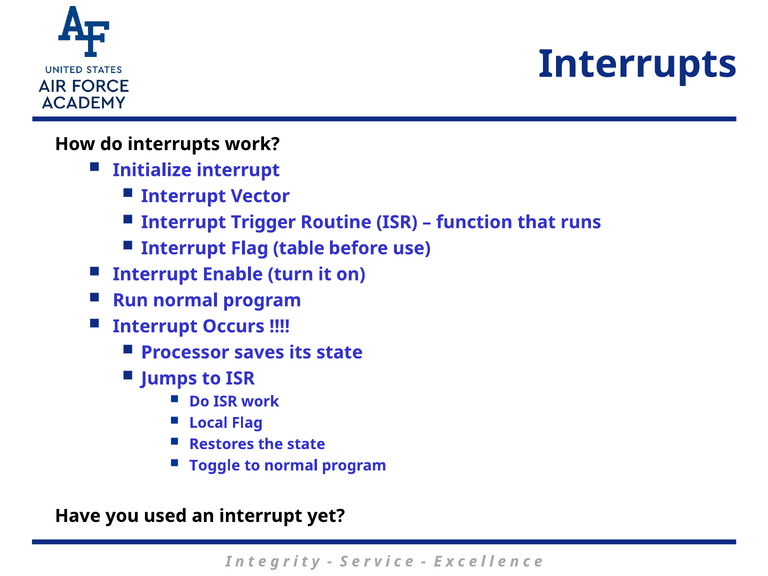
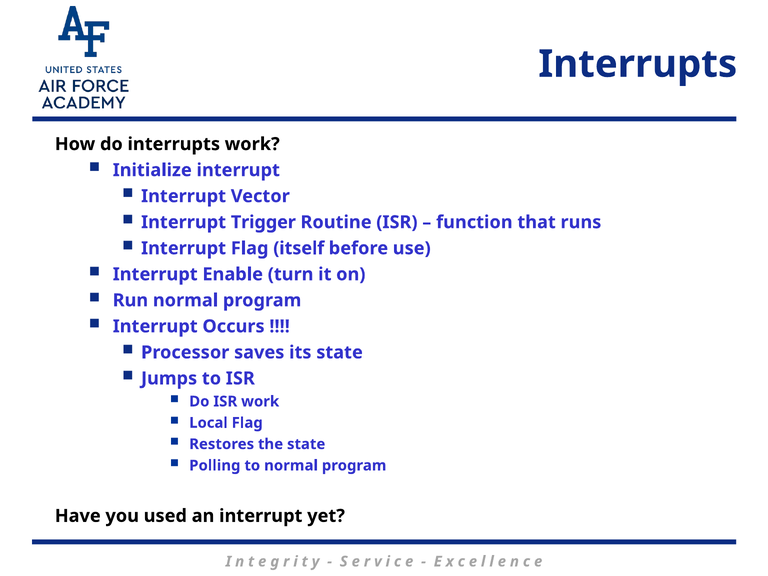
table: table -> itself (299, 248)
Toggle: Toggle -> Polling (215, 466)
